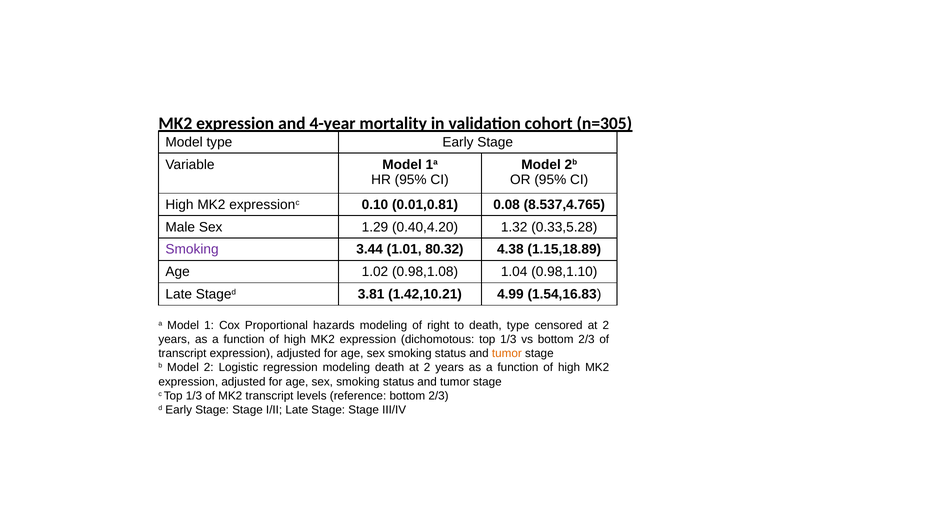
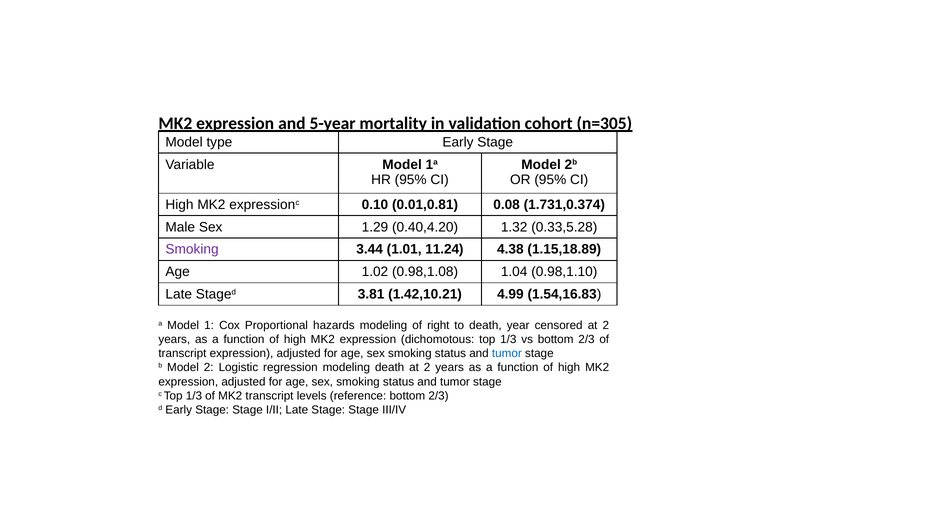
4-year: 4-year -> 5-year (333, 123)
8.537,4.765: 8.537,4.765 -> 1.731,0.374 (564, 204)
80.32: 80.32 -> 11.24 (444, 249)
death type: type -> year (518, 325)
tumor colour: orange -> blue (507, 353)
